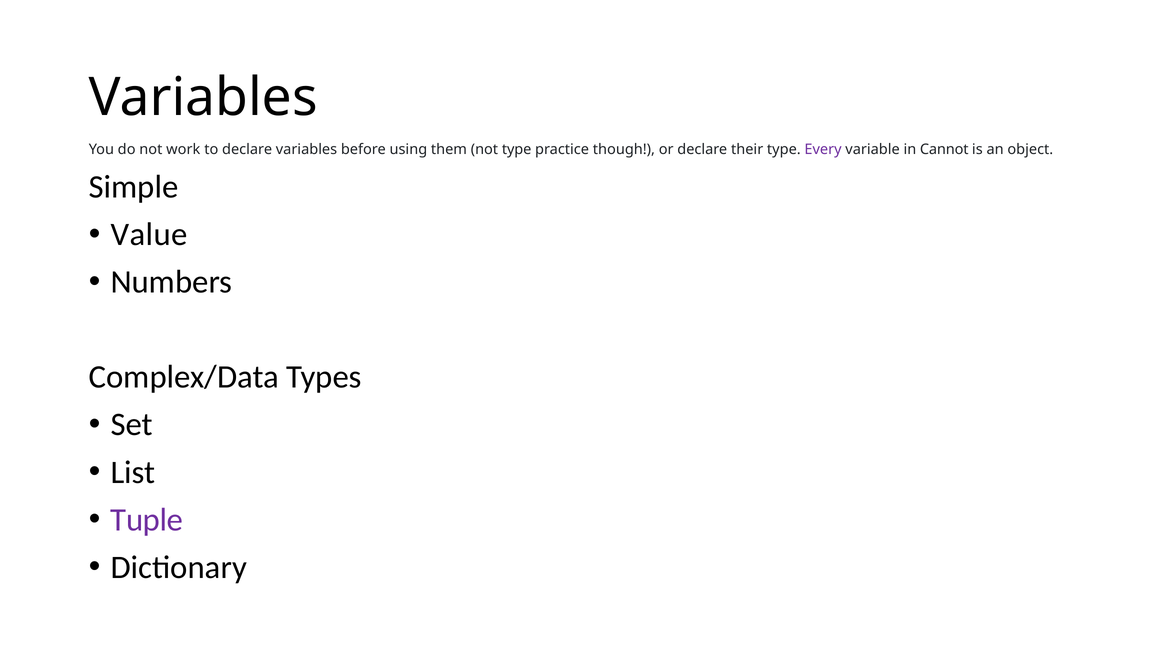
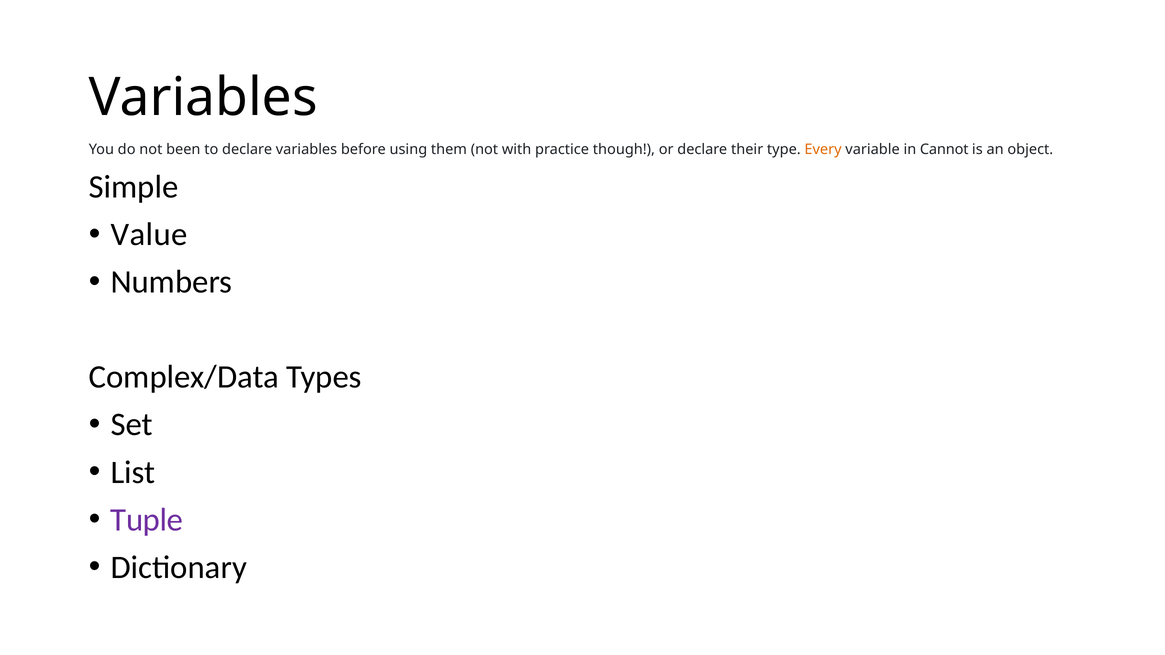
work: work -> been (183, 149)
not type: type -> with (517, 149)
Every colour: purple -> orange (823, 149)
